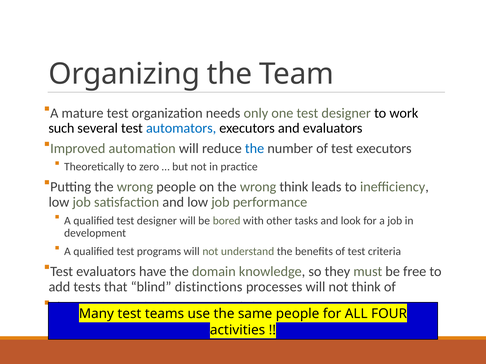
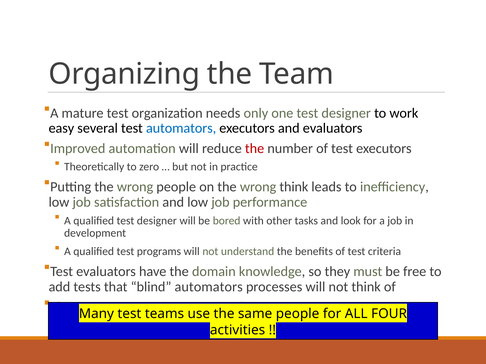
such: such -> easy (61, 128)
the colour: blue -> red (255, 149)
blind distinctions: distinctions -> automators (209, 287)
